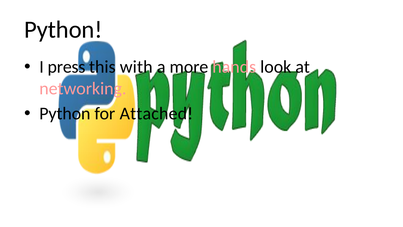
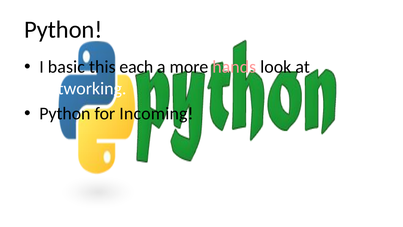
press: press -> basic (66, 67)
with: with -> each (136, 67)
networking colour: pink -> white (83, 88)
Attached: Attached -> Incoming (156, 114)
